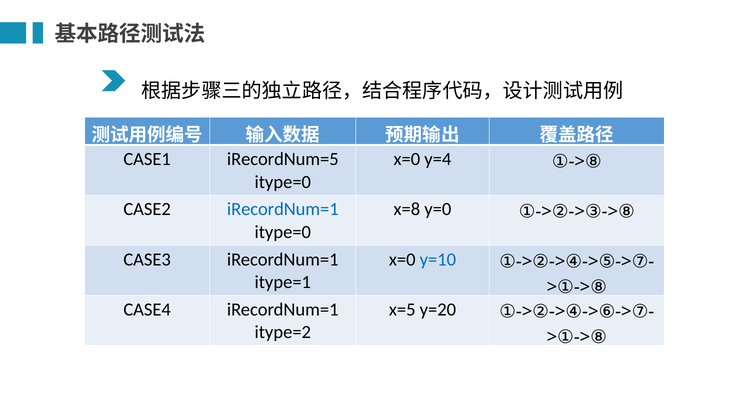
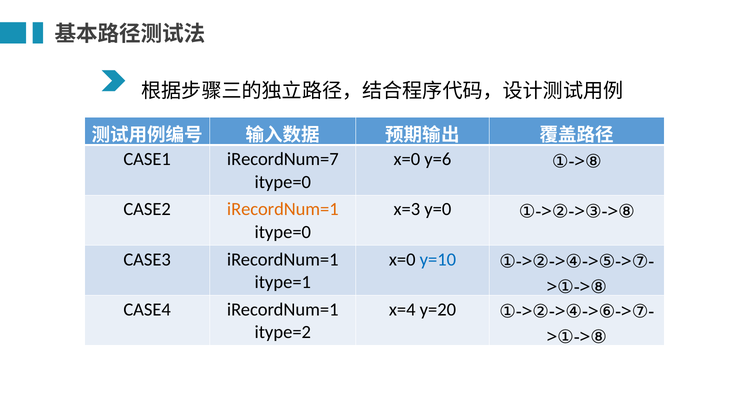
iRecordNum=5: iRecordNum=5 -> iRecordNum=7 (283, 159)
y=4: y=4 -> y=6 (438, 159)
iRecordNum=1 colour: blue -> orange (283, 209)
x=8: x=8 -> x=3 (407, 209)
x=5: x=5 -> x=4 (402, 309)
